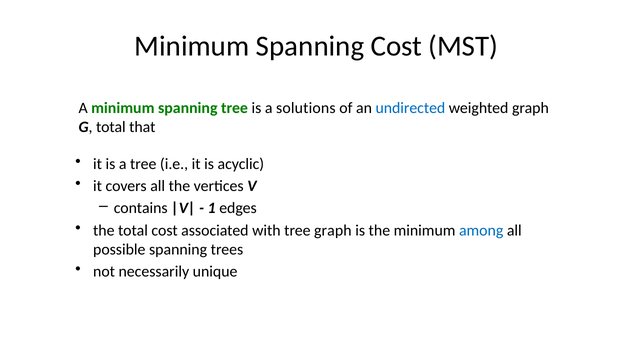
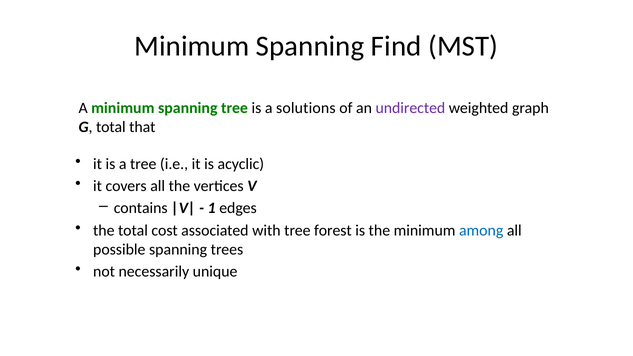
Spanning Cost: Cost -> Find (396, 46)
undirected colour: blue -> purple (410, 108)
tree graph: graph -> forest (333, 230)
